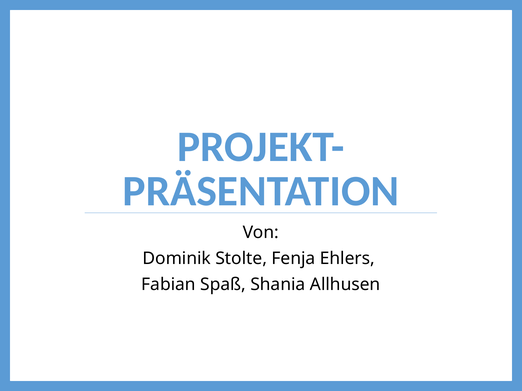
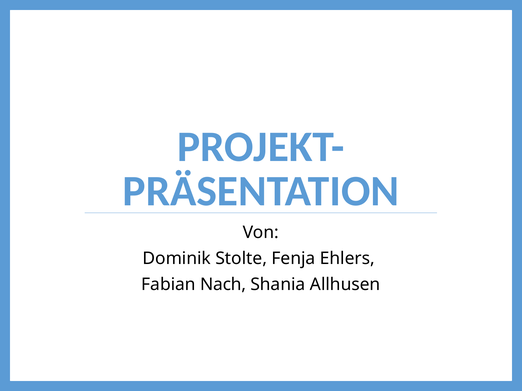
Spaß: Spaß -> Nach (223, 285)
